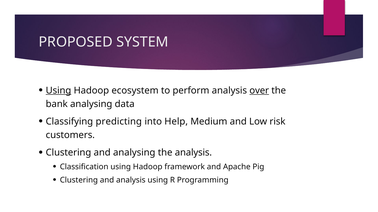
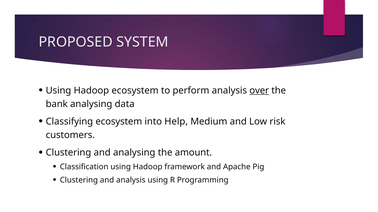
Using underline: present -> none (58, 91)
Classifying predicting: predicting -> ecosystem (119, 122)
the analysis: analysis -> amount (193, 153)
